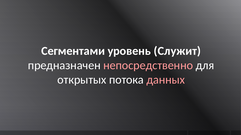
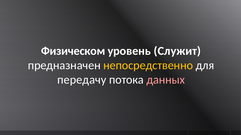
Сегментами: Сегментами -> Физическом (73, 51)
непосредственно colour: pink -> yellow (148, 66)
открытых: открытых -> передачу (82, 80)
